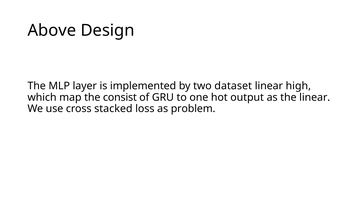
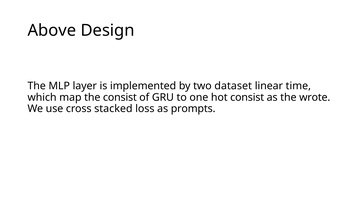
high: high -> time (298, 86)
hot output: output -> consist (247, 97)
the linear: linear -> wrote (315, 97)
problem: problem -> prompts (193, 109)
